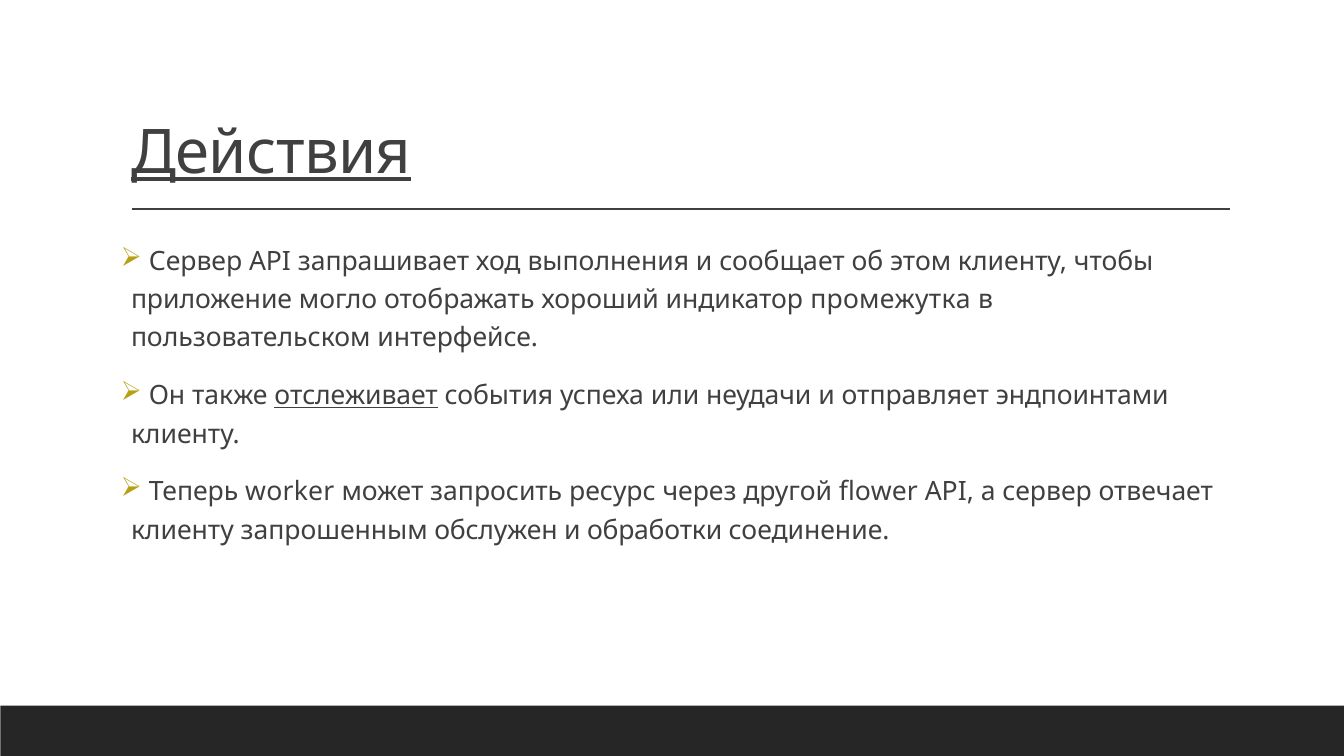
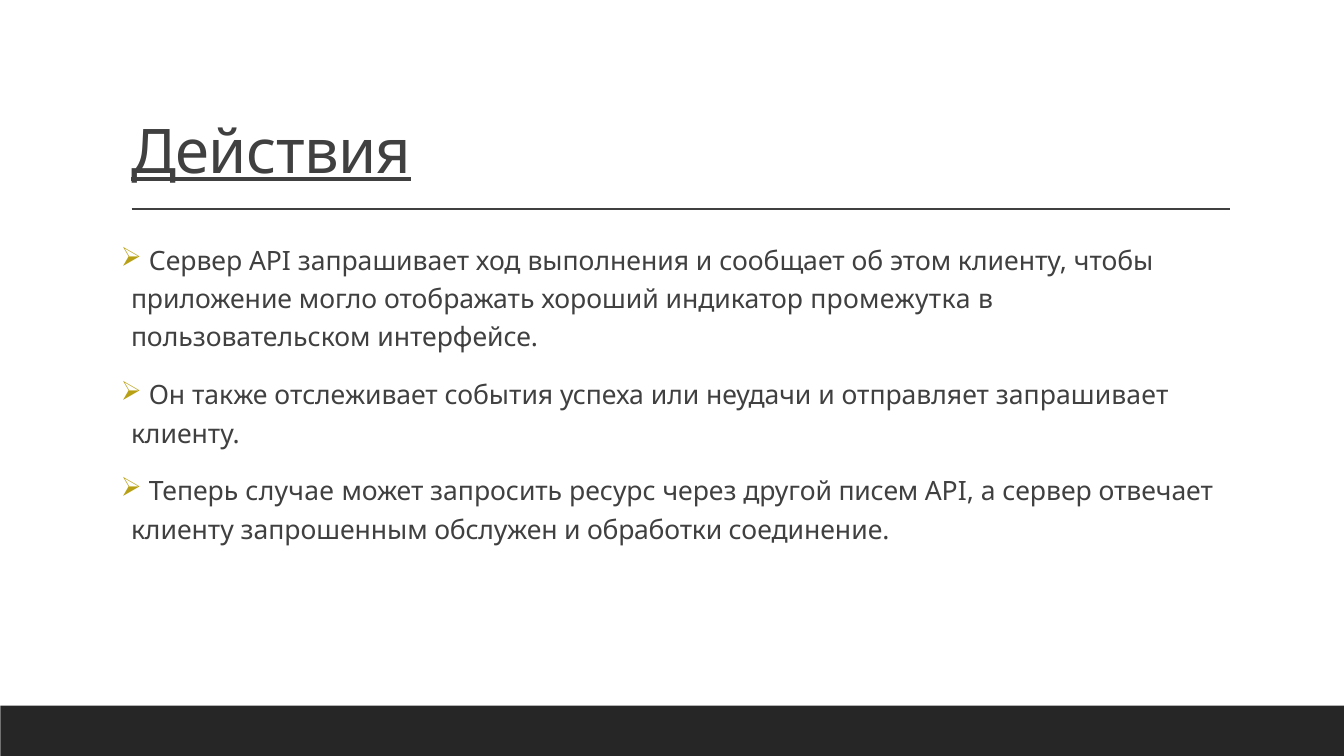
отслеживает underline: present -> none (356, 396)
отправляет эндпоинтами: эндпоинтами -> запрашивает (1082, 396)
worker: worker -> случае (290, 492)
flower: flower -> писем (878, 492)
